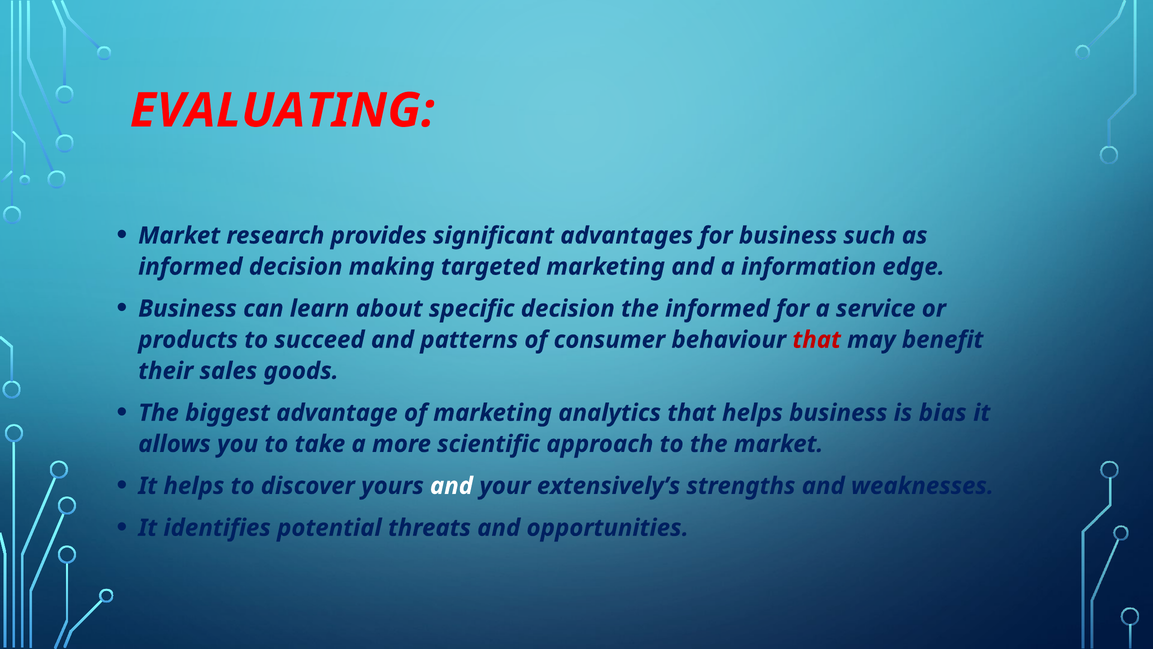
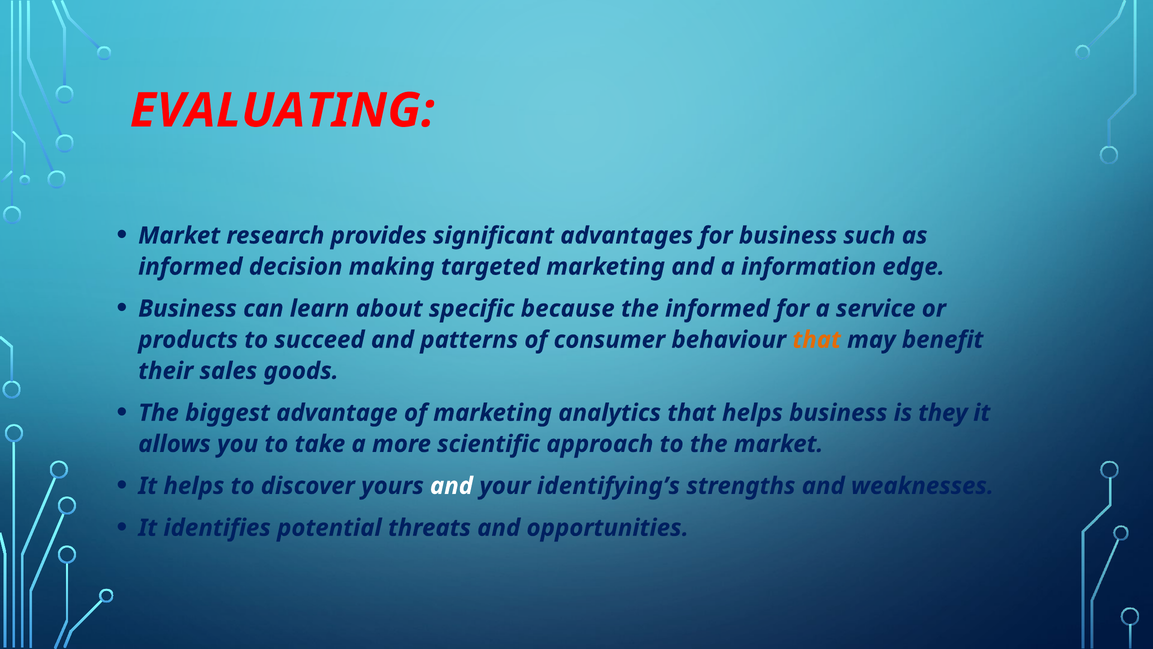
specific decision: decision -> because (568, 308)
that colour: red -> orange (817, 340)
bias: bias -> they (943, 413)
extensively’s: extensively’s -> identifying’s (608, 486)
